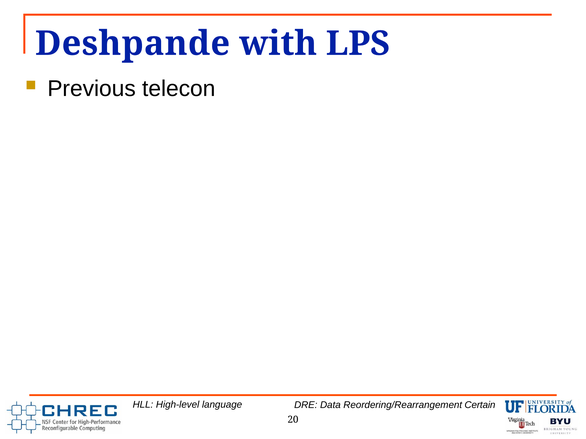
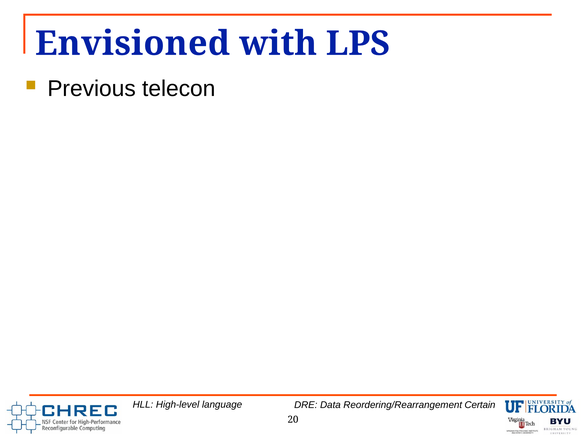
Deshpande: Deshpande -> Envisioned (133, 44)
